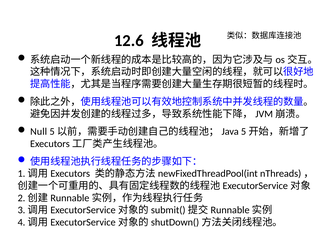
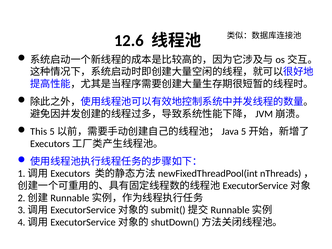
Null: Null -> This (39, 132)
